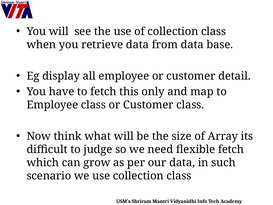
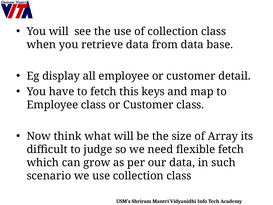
only: only -> keys (153, 92)
